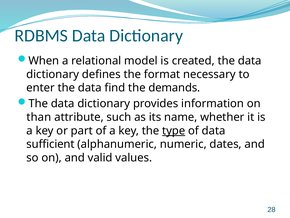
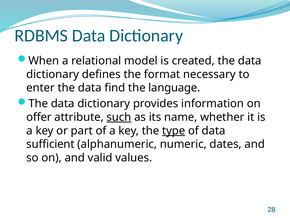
demands: demands -> language (174, 88)
than: than -> offer (39, 117)
such underline: none -> present (119, 117)
